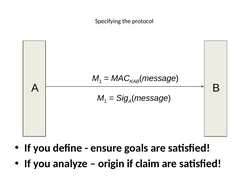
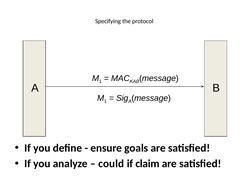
origin: origin -> could (111, 163)
